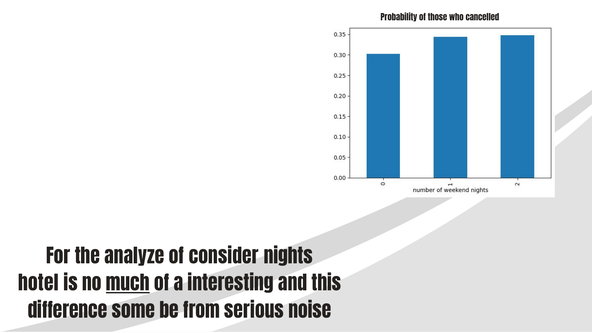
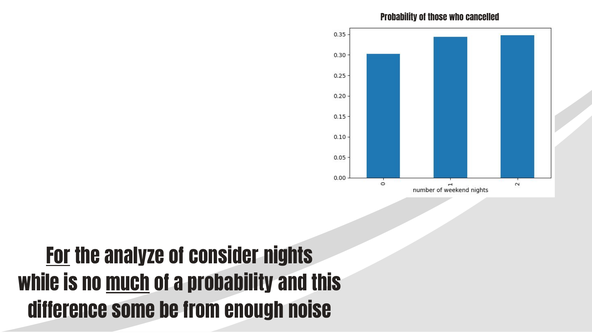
For underline: none -> present (58, 257)
hotel: hotel -> while (39, 284)
a interesting: interesting -> probability (231, 284)
serious: serious -> enough (254, 311)
